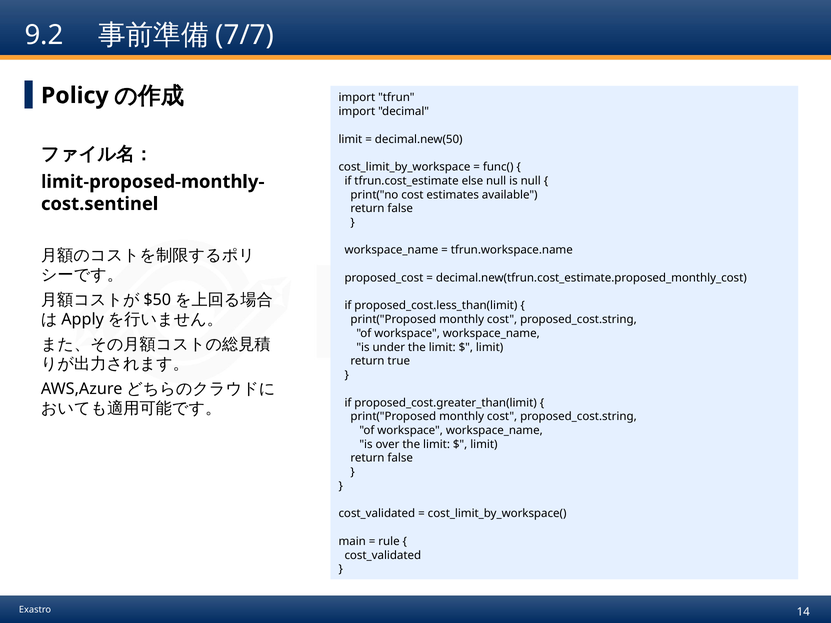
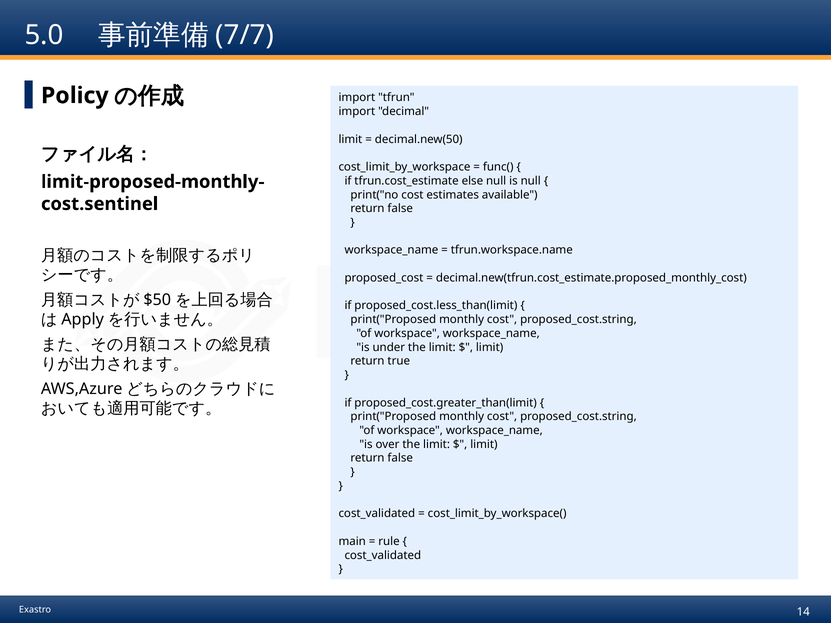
9.2: 9.2 -> 5.0 (44, 35)
